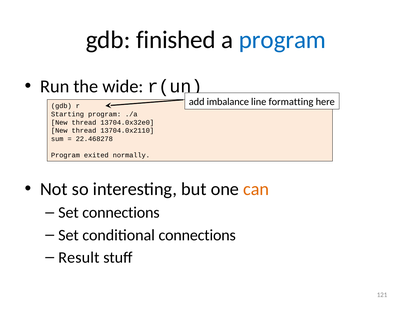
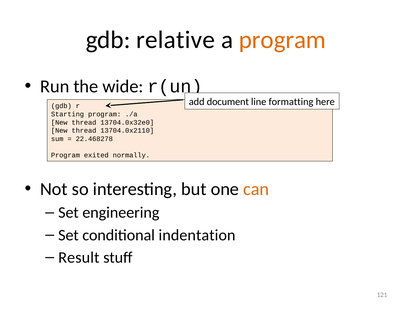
finished: finished -> relative (176, 40)
program colour: blue -> orange (282, 40)
imbalance: imbalance -> document (228, 102)
Set connections: connections -> engineering (121, 213)
conditional connections: connections -> indentation (197, 235)
